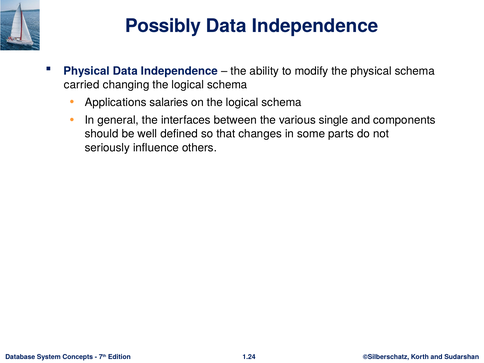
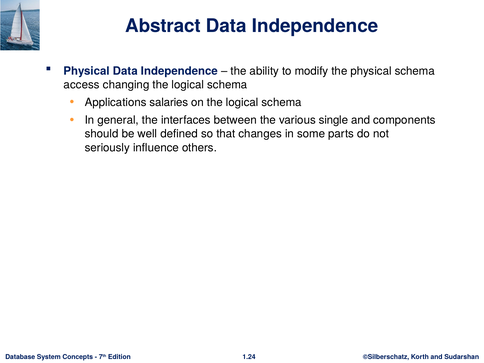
Possibly: Possibly -> Abstract (163, 26)
carried: carried -> access (82, 85)
